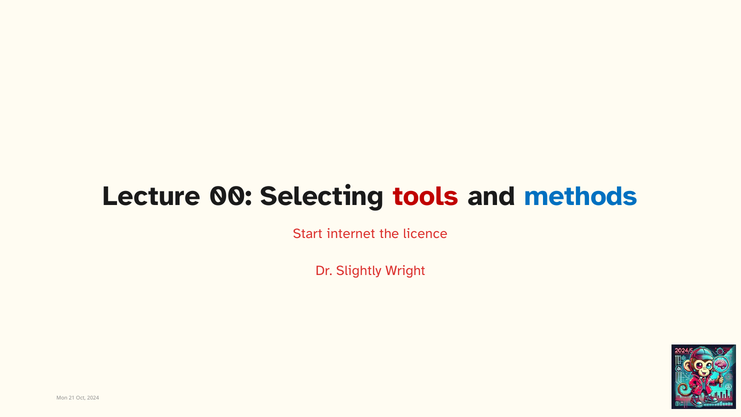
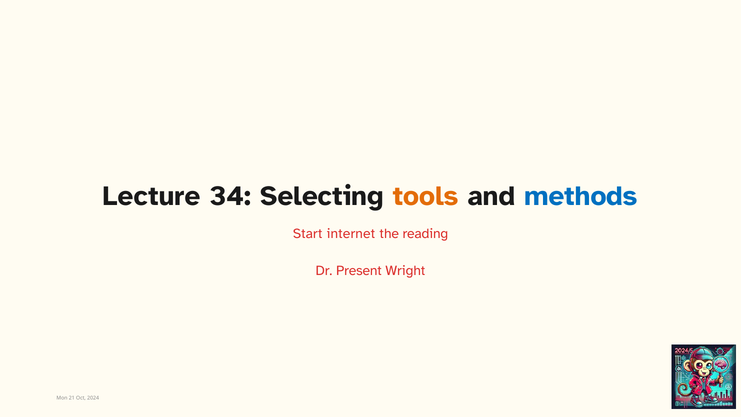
00: 00 -> 34 (230, 196)
tools colour: red -> orange (426, 196)
licence: licence -> reading (425, 233)
Slightly: Slightly -> Present (359, 270)
